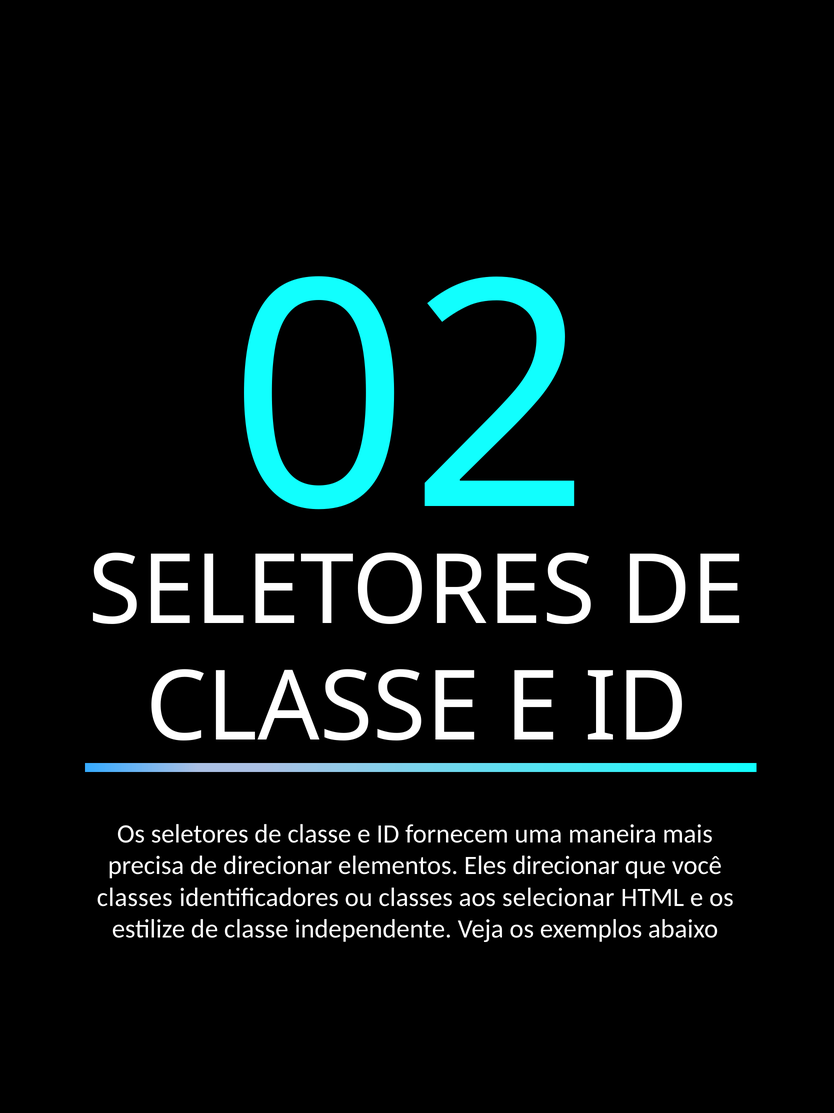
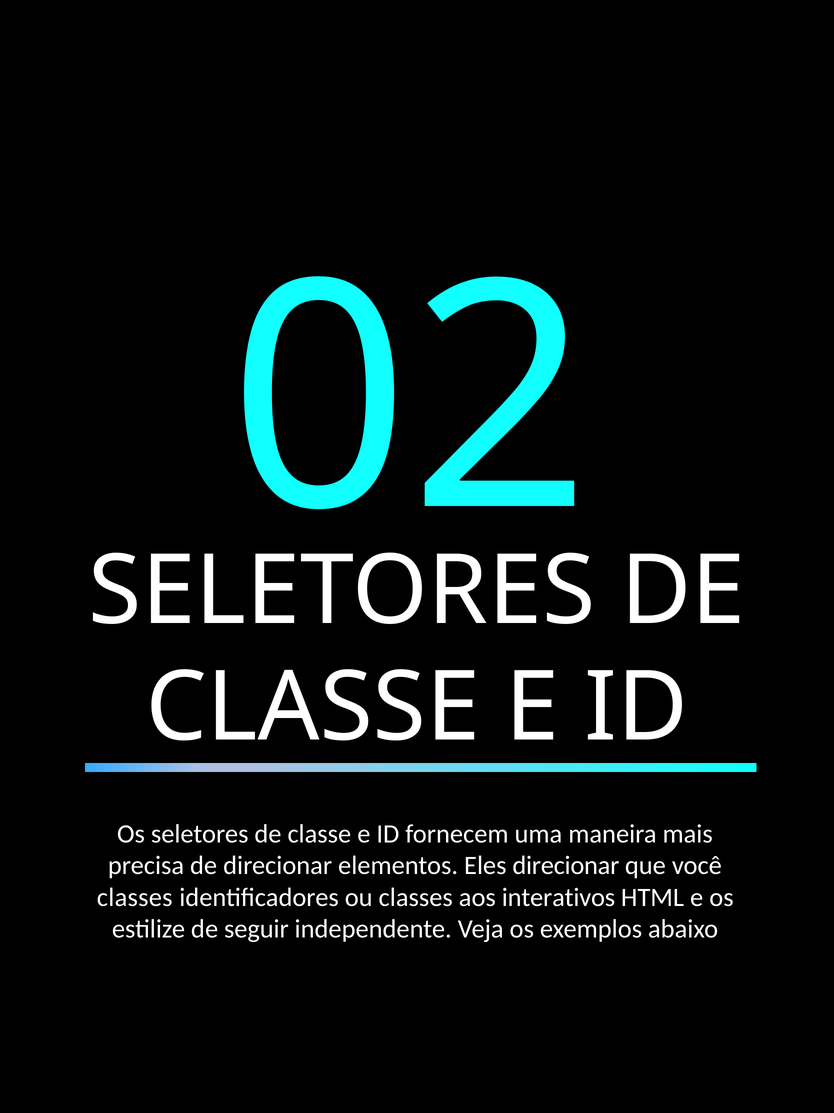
selecionar: selecionar -> interativos (558, 897)
estilize de classe: classe -> seguir (256, 928)
